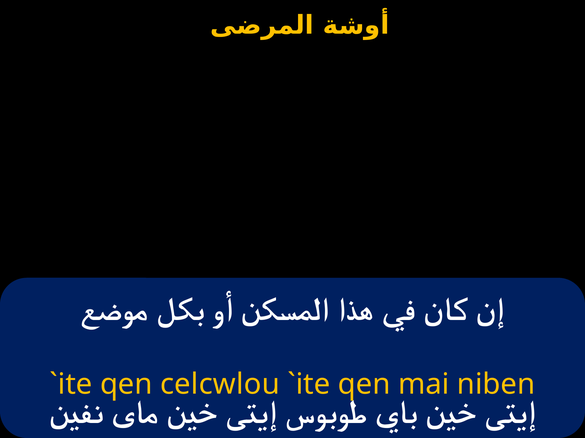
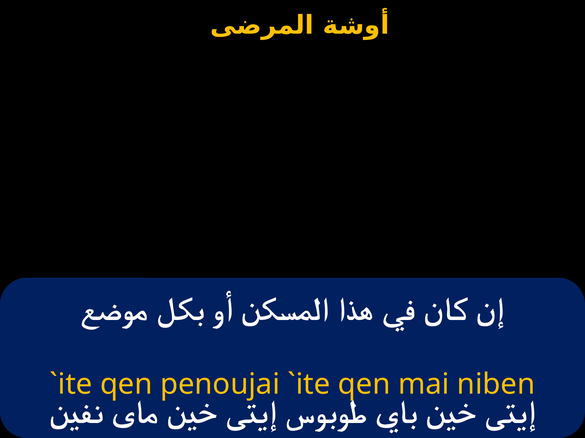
celcwlou: celcwlou -> penoujai (220, 385)
